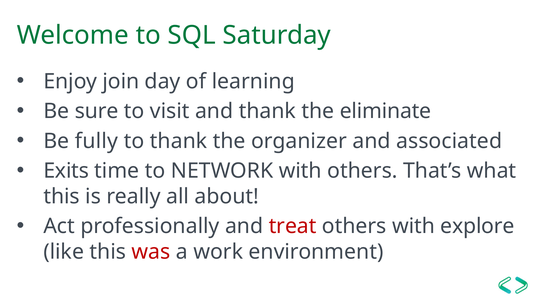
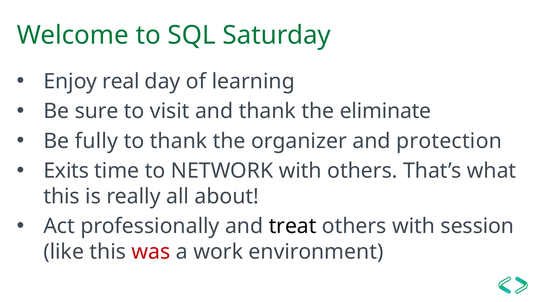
join: join -> real (121, 81)
associated: associated -> protection (449, 141)
treat colour: red -> black (293, 226)
explore: explore -> session (477, 226)
